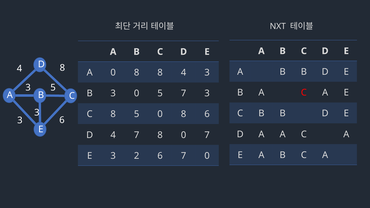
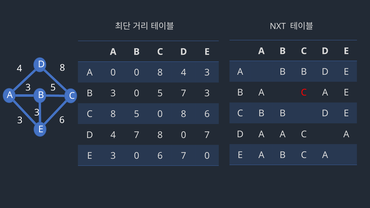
A 0 8: 8 -> 0 (137, 73)
E 3 2: 2 -> 0 (137, 156)
